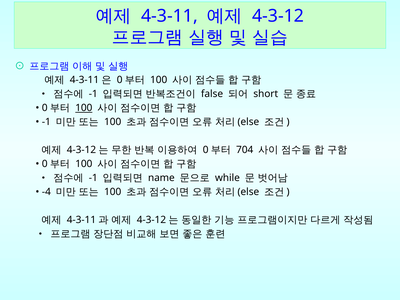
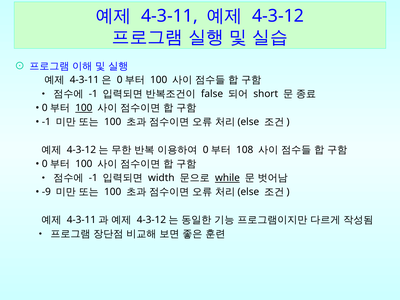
704: 704 -> 108 (245, 150)
name: name -> width (161, 178)
while underline: none -> present (227, 178)
-4: -4 -> -9 (46, 192)
